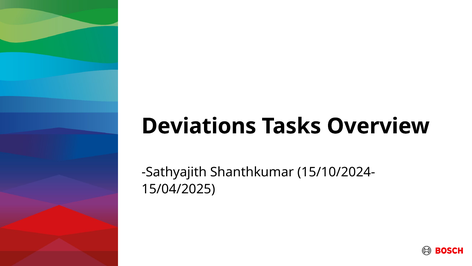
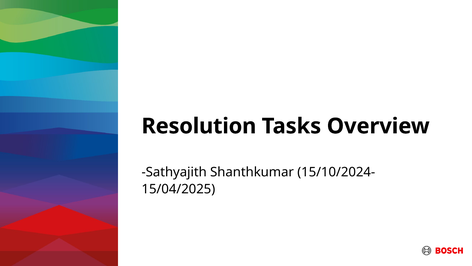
Deviations: Deviations -> Resolution (199, 126)
